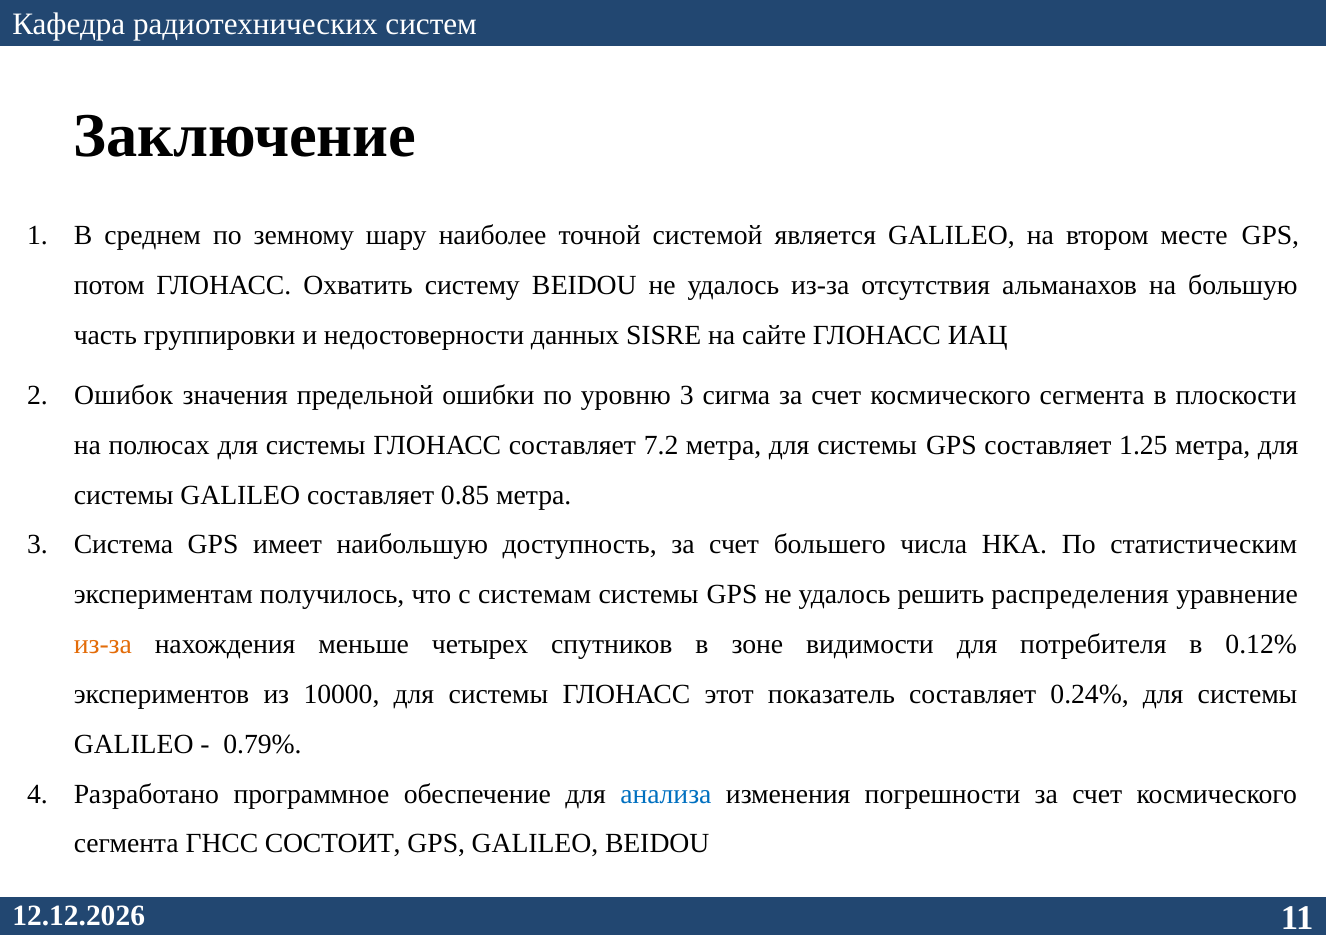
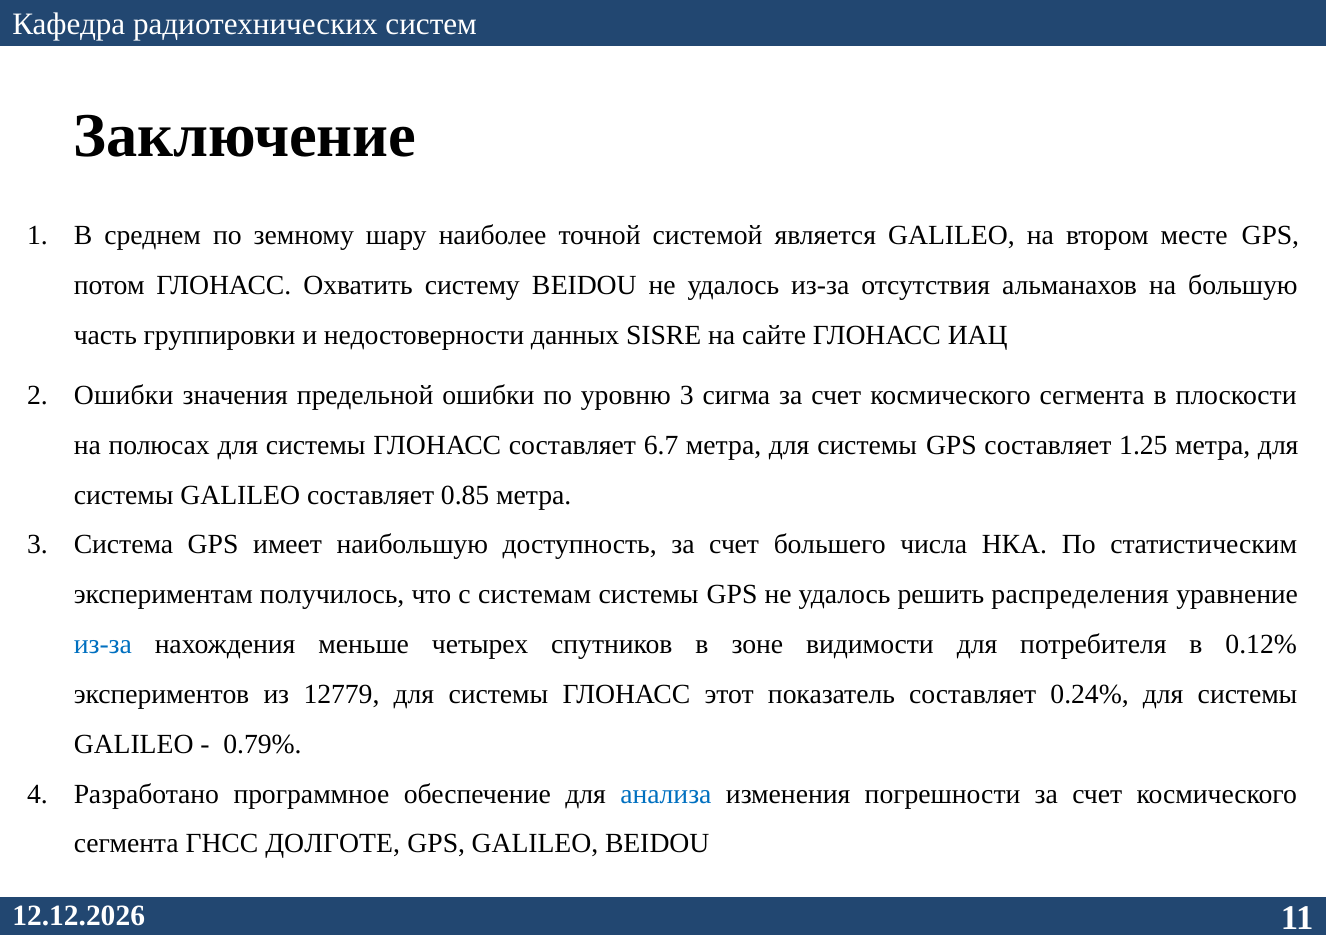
Ошибок: Ошибок -> Ошибки (124, 396)
7.2: 7.2 -> 6.7 (661, 445)
из-за colour: orange -> blue (103, 645)
10000: 10000 -> 12779 (341, 695)
СОСТОИТ: СОСТОИТ -> ДОЛГОТЕ (333, 844)
